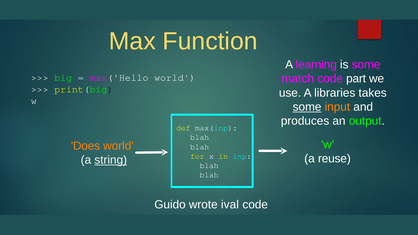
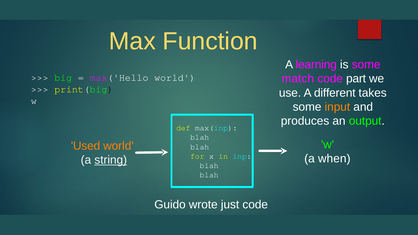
libraries: libraries -> different (335, 93)
some underline: present -> none (307, 107)
Does: Does -> Used (86, 146)
reuse: reuse -> when (334, 159)
ival: ival -> just (230, 205)
